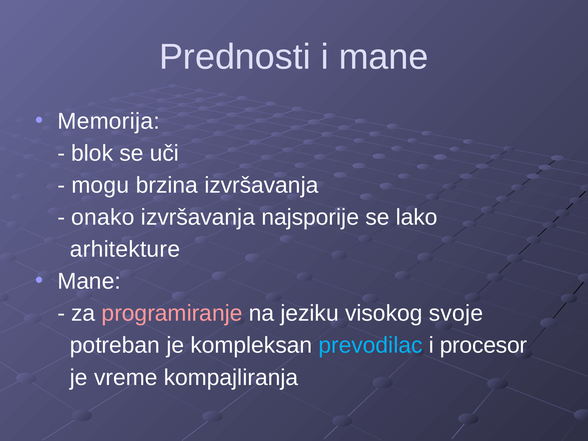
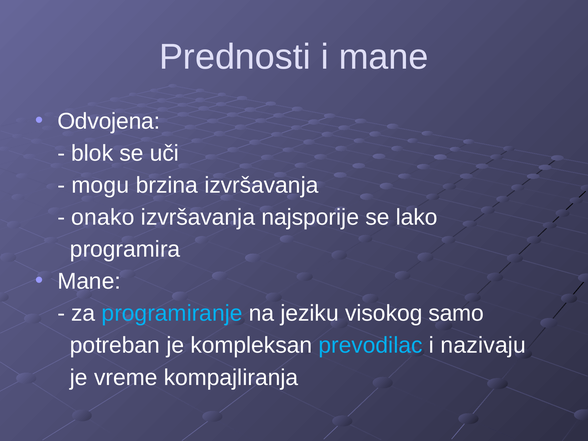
Memorija: Memorija -> Odvojena (109, 121)
arhitekture: arhitekture -> programira (125, 249)
programiranje colour: pink -> light blue (172, 313)
svoje: svoje -> samo (456, 313)
procesor: procesor -> nazivaju (483, 345)
